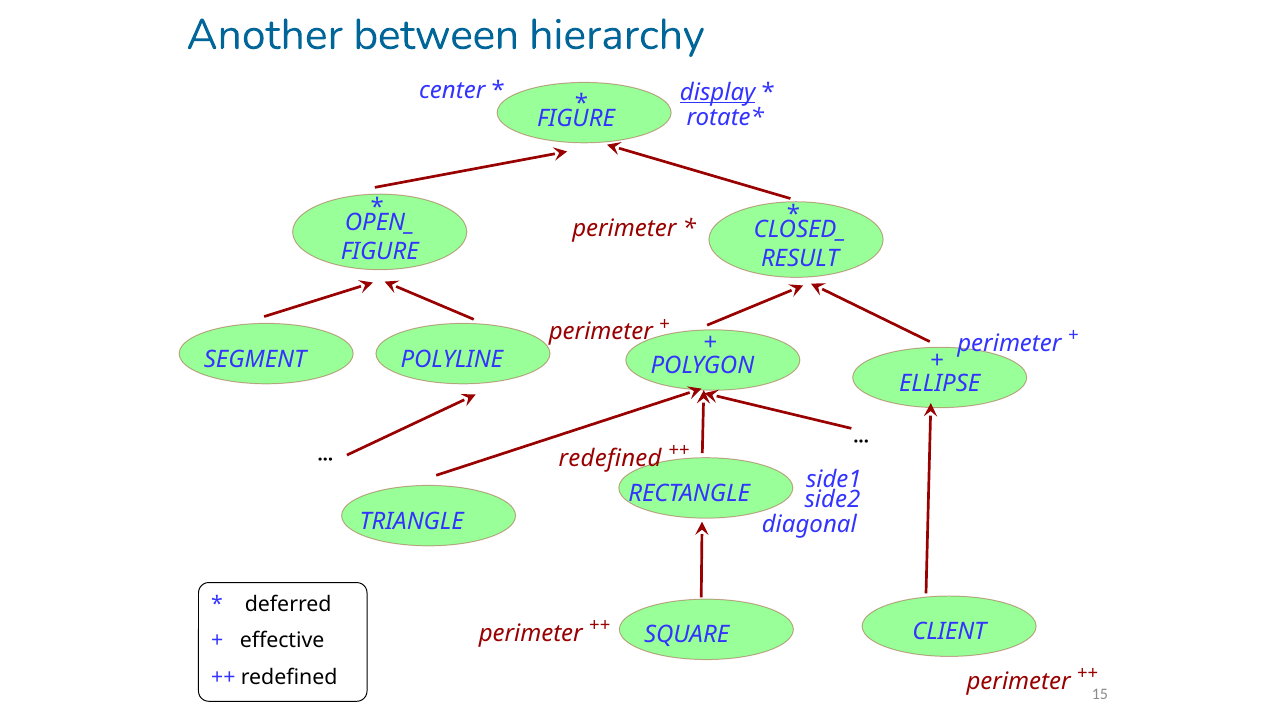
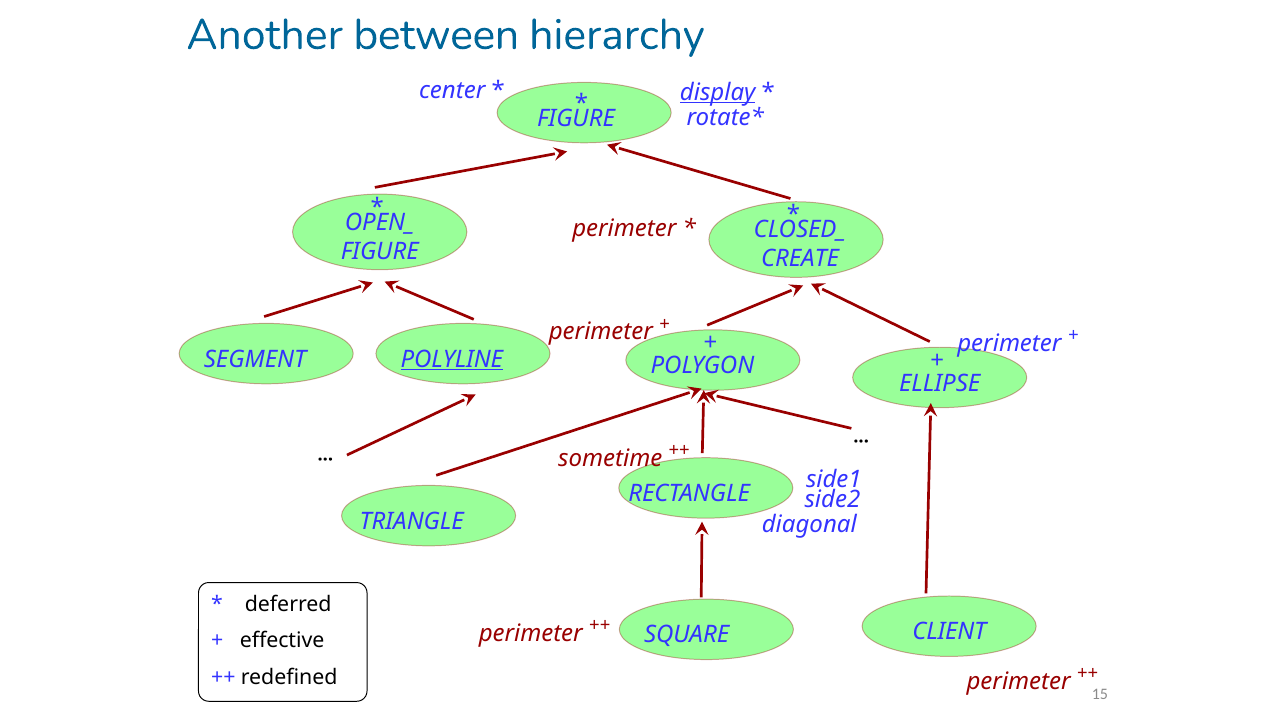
RESULT: RESULT -> CREATE (800, 259)
POLYLINE underline: none -> present (452, 359)
redefined: redefined -> sometime (610, 458)
